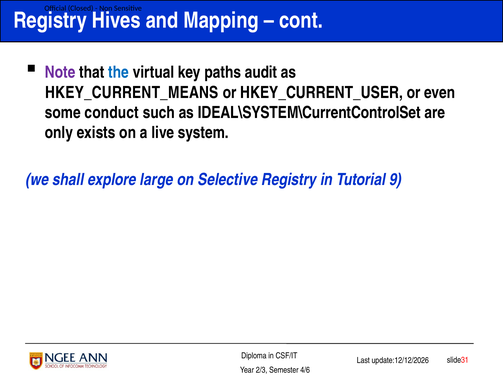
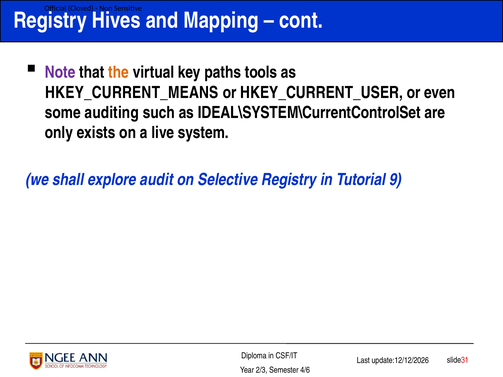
the colour: blue -> orange (119, 72)
audit: audit -> tools (261, 72)
conduct: conduct -> auditing (112, 113)
large: large -> audit (157, 180)
